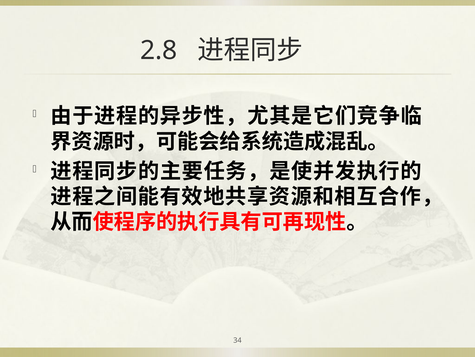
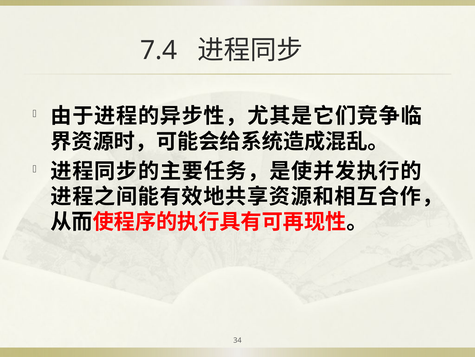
2.8: 2.8 -> 7.4 (159, 50)
